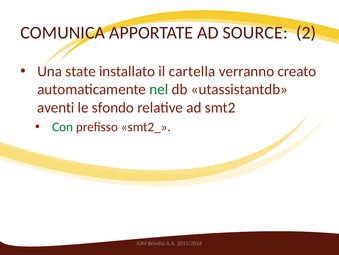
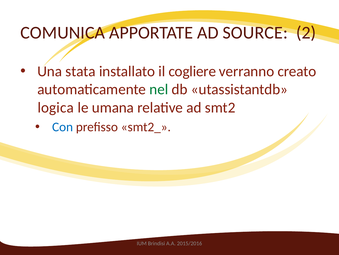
state: state -> stata (81, 71)
cartella: cartella -> cogliere (192, 71)
aventi: aventi -> logica (56, 107)
sfondo: sfondo -> umana (113, 107)
Con colour: green -> blue (63, 127)
